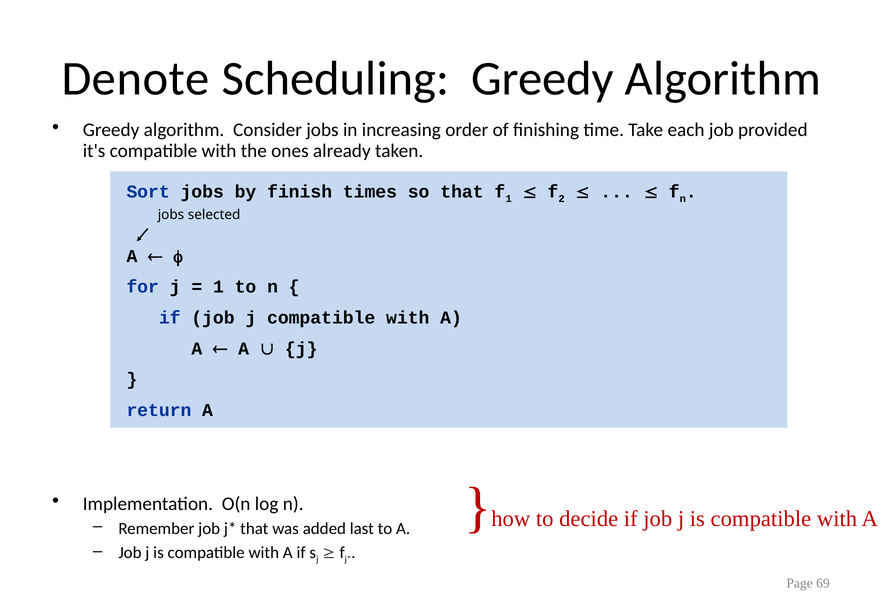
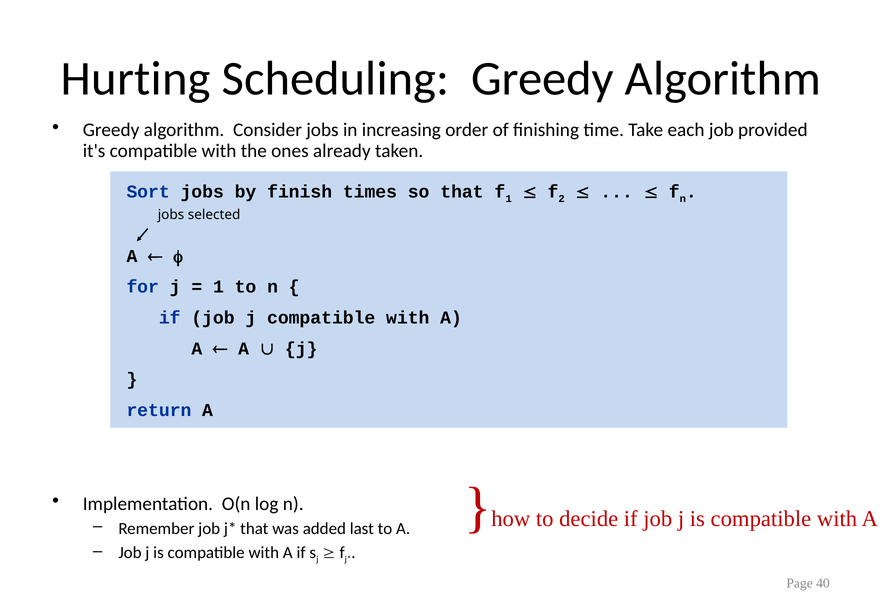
Denote: Denote -> Hurting (136, 79)
69: 69 -> 40 (823, 583)
